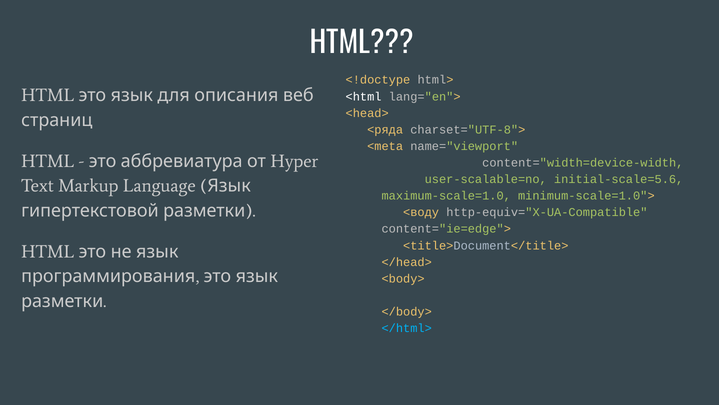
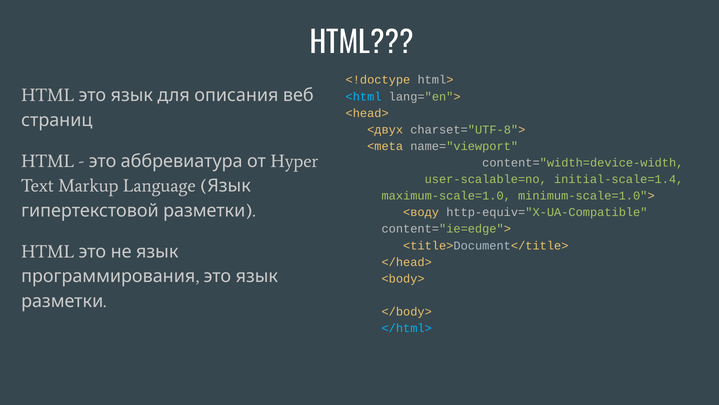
<html colour: white -> light blue (364, 96)
<ряда: <ряда -> <двух (385, 130)
initial-scale=5.6: initial-scale=5.6 -> initial-scale=1.4 (619, 179)
